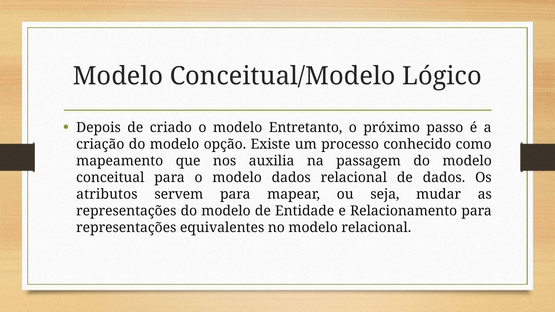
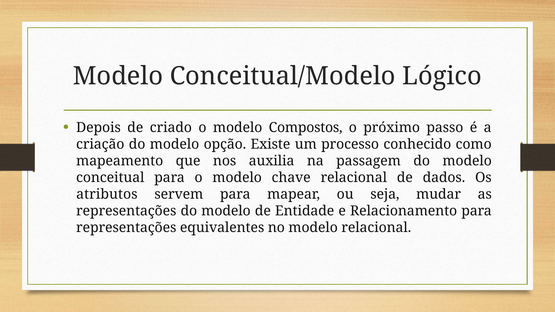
Entretanto: Entretanto -> Compostos (306, 128)
modelo dados: dados -> chave (291, 178)
